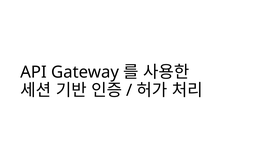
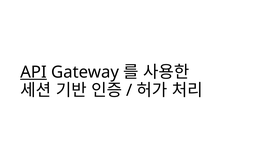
API underline: none -> present (34, 72)
